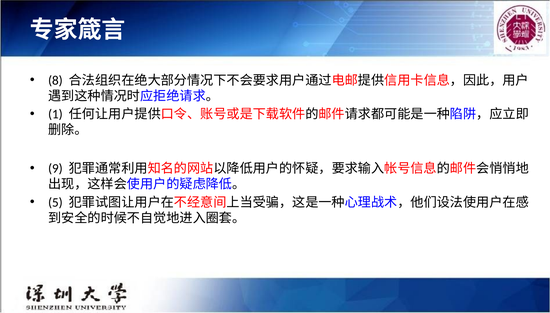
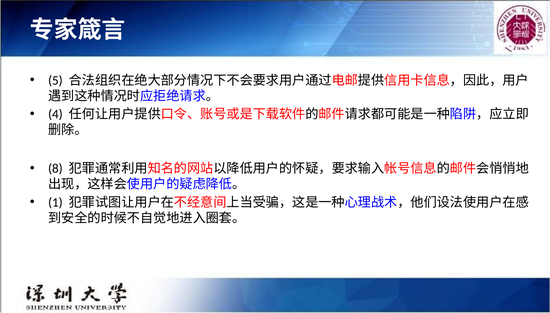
8: 8 -> 5 (55, 80)
1: 1 -> 4 (55, 114)
9: 9 -> 8 (55, 169)
5: 5 -> 1 (55, 202)
